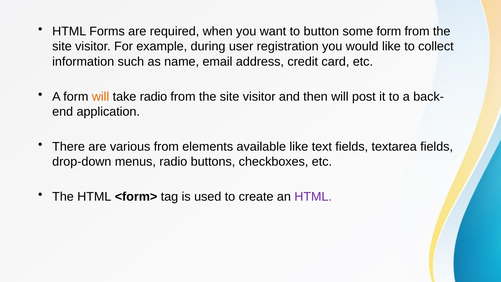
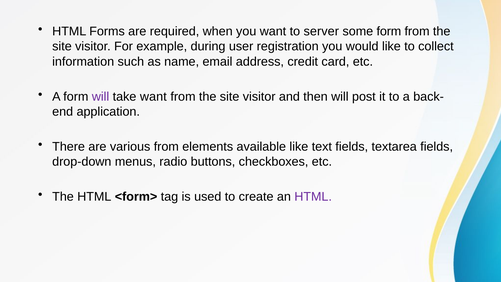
button: button -> server (321, 31)
will colour: orange -> purple (101, 97)
take radio: radio -> want (153, 97)
